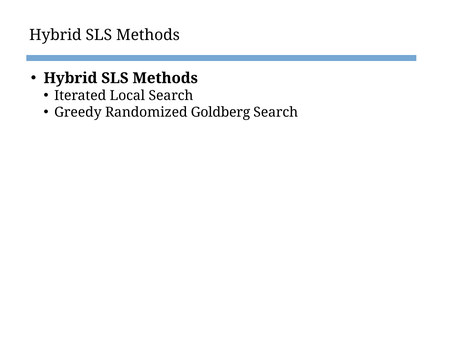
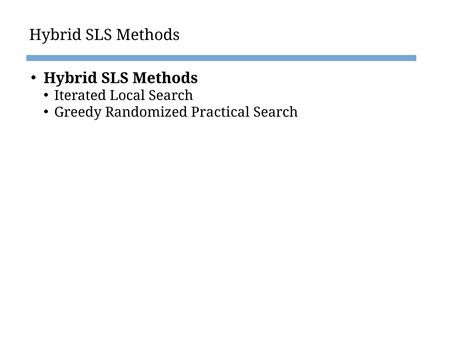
Goldberg: Goldberg -> Practical (220, 112)
